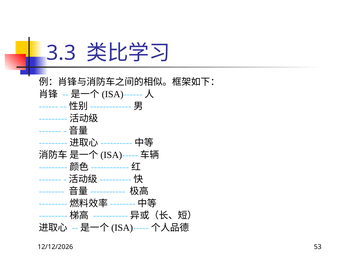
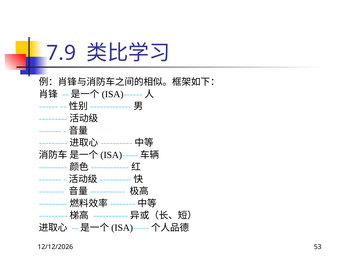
3.3: 3.3 -> 7.9 (61, 53)
